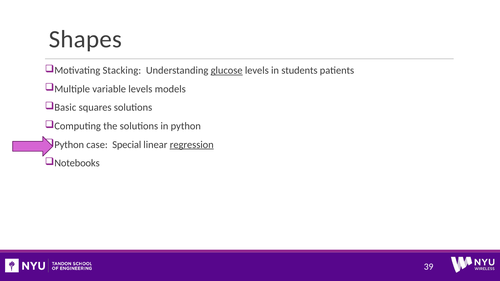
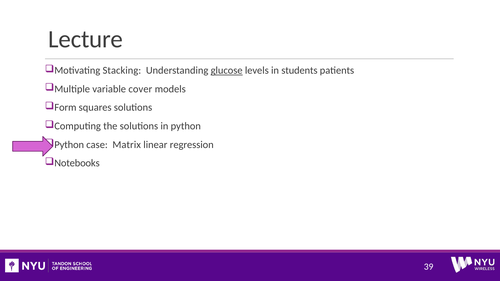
Shapes: Shapes -> Lecture (86, 39)
variable levels: levels -> cover (140, 89)
Basic: Basic -> Form (65, 108)
Special: Special -> Matrix (127, 145)
regression underline: present -> none (192, 145)
